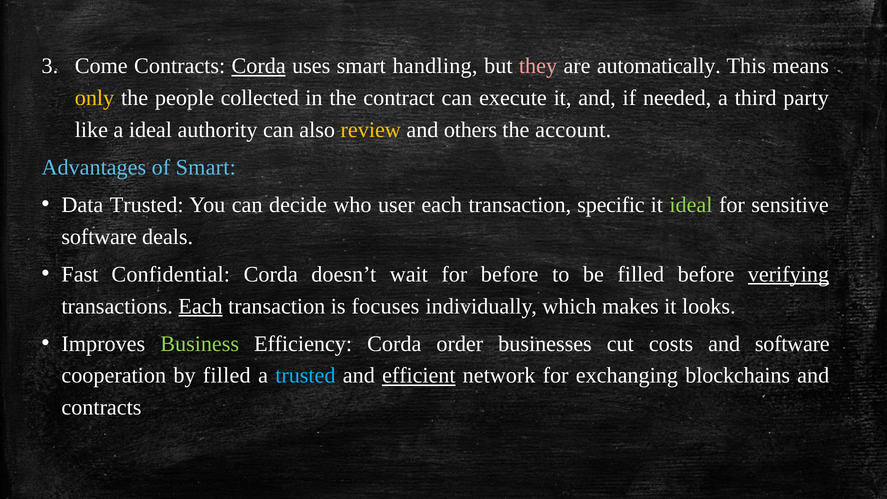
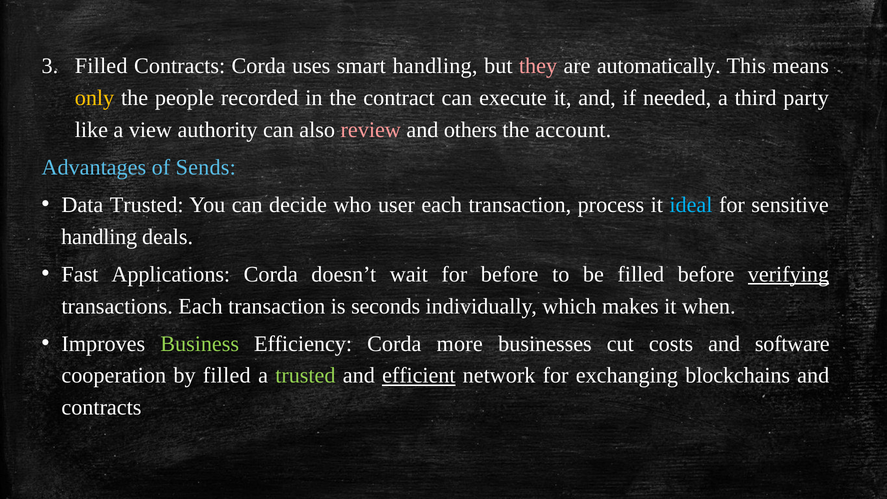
Come: Come -> Filled (101, 66)
Corda underline: present -> none (259, 66)
collected: collected -> recorded (260, 98)
a ideal: ideal -> view (150, 130)
review colour: yellow -> pink (371, 130)
of Smart: Smart -> Sends (206, 167)
specific: specific -> process (611, 205)
ideal colour: light green -> light blue (691, 205)
software: software -> handling (99, 237)
Confidential: Confidential -> Applications (171, 274)
Each underline: present -> none (200, 306)
focuses: focuses -> seconds (386, 306)
looks: looks -> when (709, 306)
order: order -> more (460, 344)
trusted colour: light blue -> light green (305, 376)
